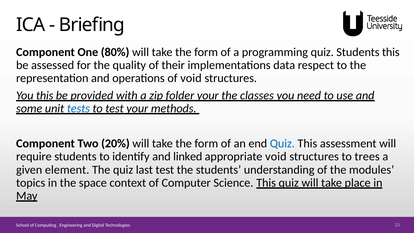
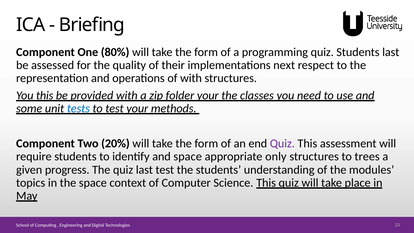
Students this: this -> last (391, 52)
data: data -> next (284, 65)
of void: void -> with (191, 78)
Quiz colour: blue -> purple (282, 144)
and linked: linked -> space (188, 157)
appropriate void: void -> only (276, 157)
element: element -> progress (67, 170)
